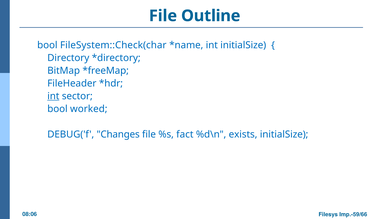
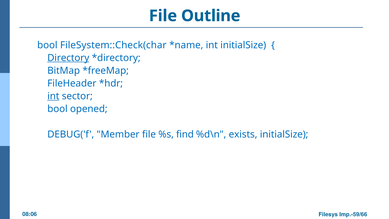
Directory underline: none -> present (68, 58)
worked: worked -> opened (89, 109)
Changes: Changes -> Member (118, 134)
fact: fact -> find (185, 134)
